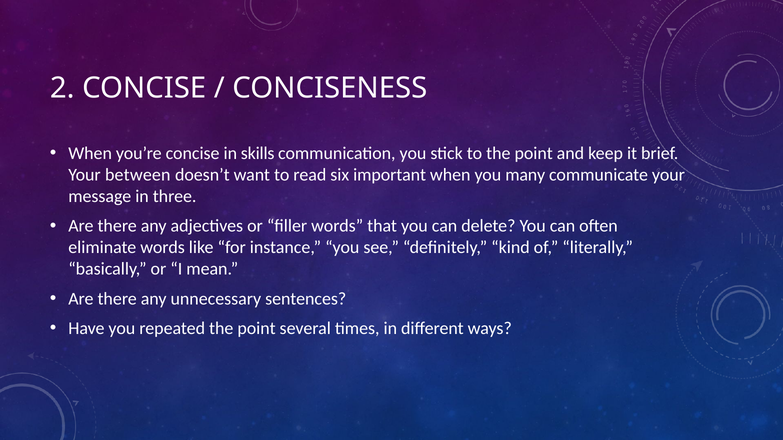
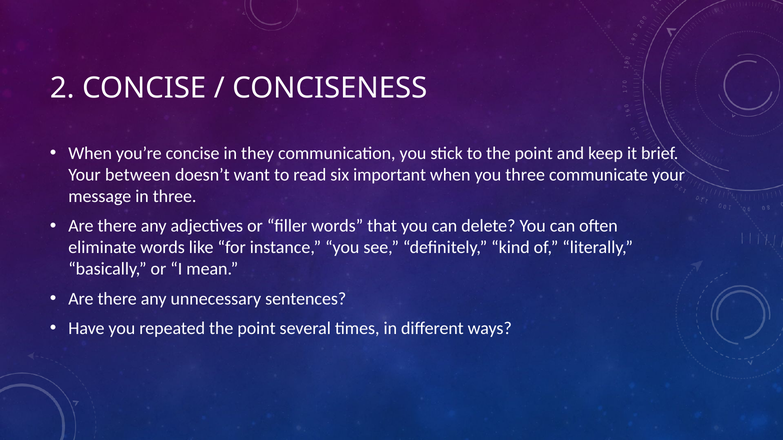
skills: skills -> they (258, 154)
you many: many -> three (525, 175)
